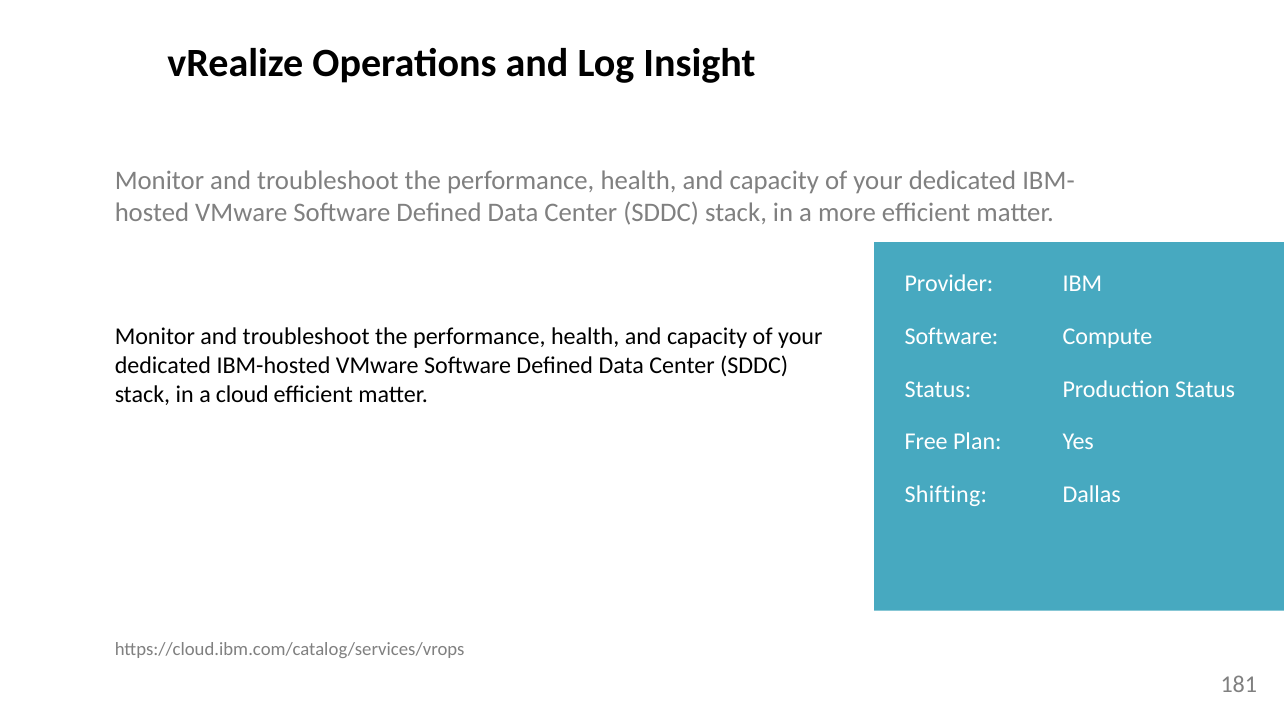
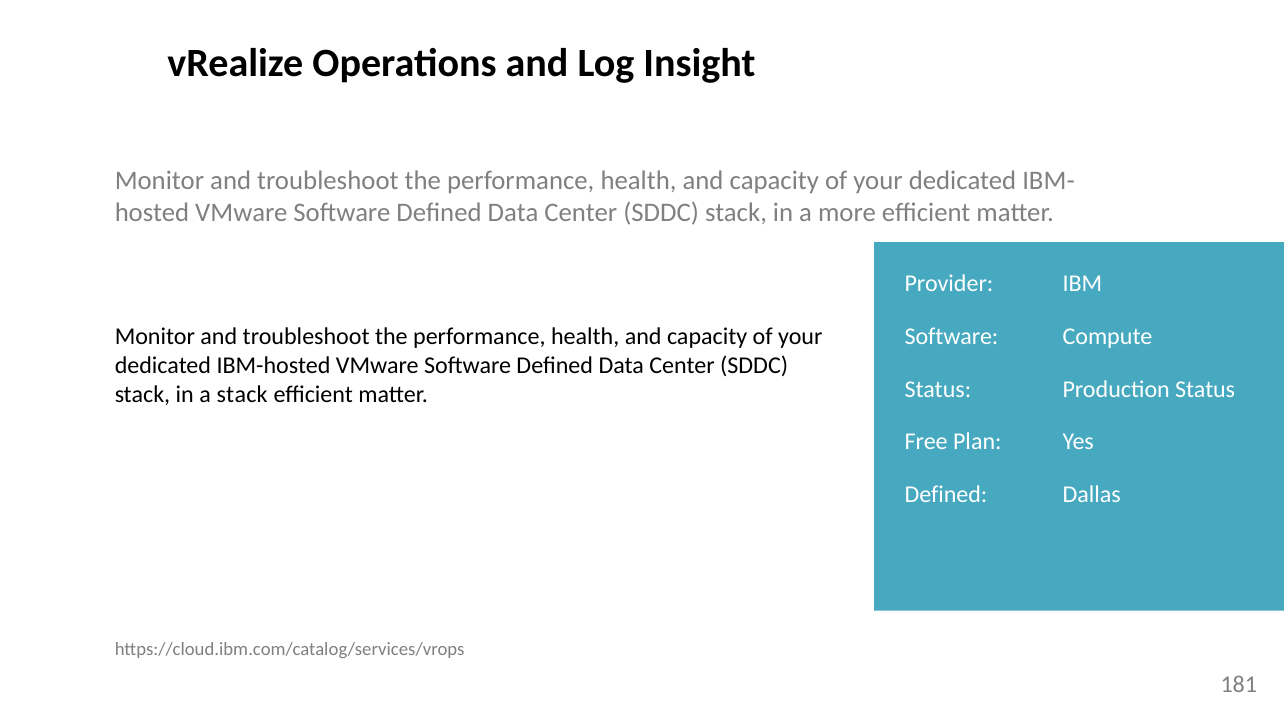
a cloud: cloud -> stack (242, 395)
Shifting: Shifting -> Defined (946, 495)
